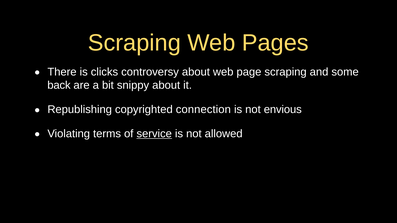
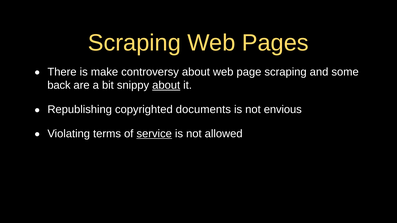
clicks: clicks -> make (104, 72)
about underline: none -> present (166, 85)
connection: connection -> documents (203, 110)
